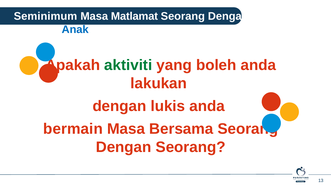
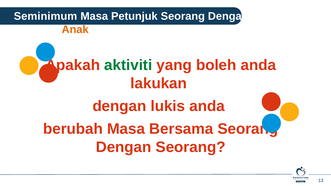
Matlamat: Matlamat -> Petunjuk (134, 16)
Anak colour: blue -> orange (75, 29)
bermain: bermain -> berubah (73, 129)
